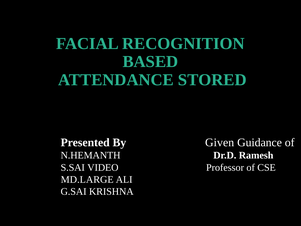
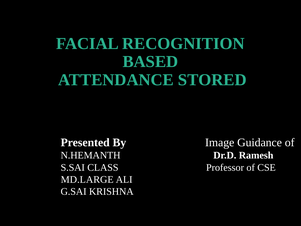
Given: Given -> Image (220, 142)
VIDEO: VIDEO -> CLASS (103, 167)
